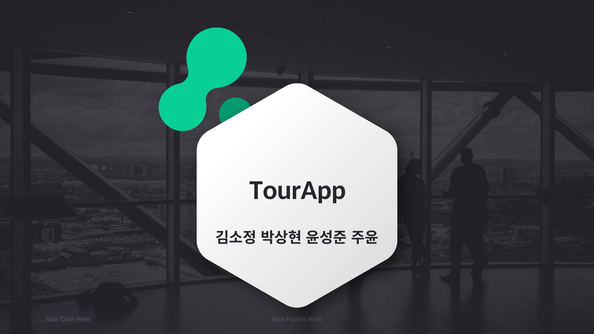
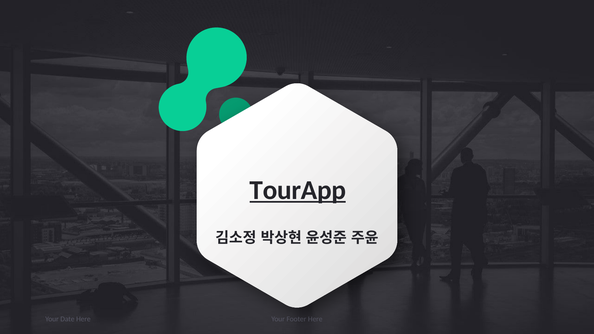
TourApp underline: none -> present (298, 190)
